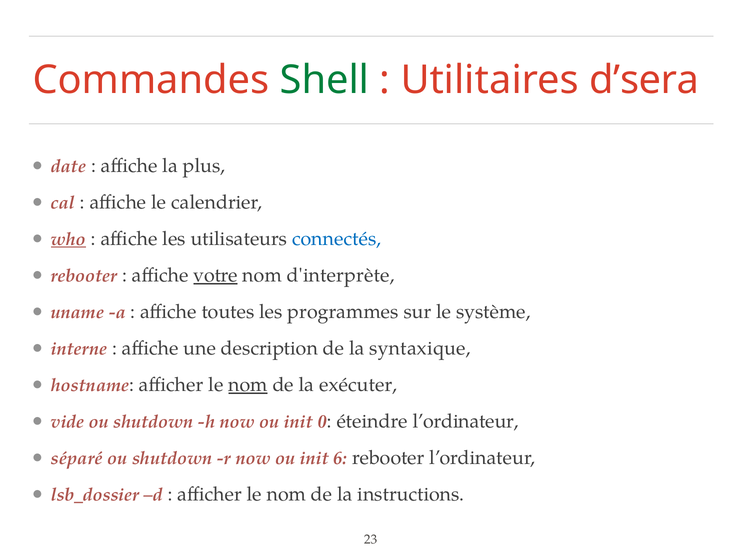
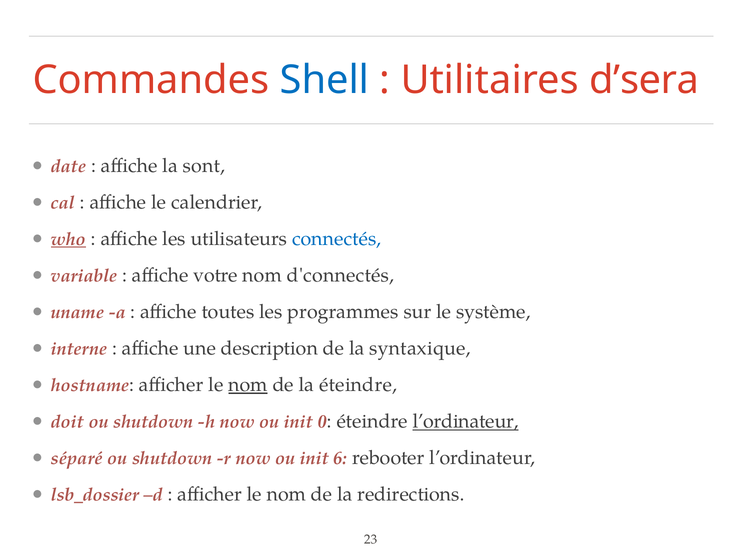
Shell colour: green -> blue (324, 80)
plus: plus -> sont (204, 166)
rebooter: rebooter -> variable (84, 276)
votre underline: present -> none (216, 276)
d'interprète: d'interprète -> d'connectés (341, 276)
la exécuter: exécuter -> éteindre (358, 385)
vide: vide -> doit (67, 422)
l’ordinateur underline: none -> present (466, 422)
instructions: instructions -> redirections (411, 495)
